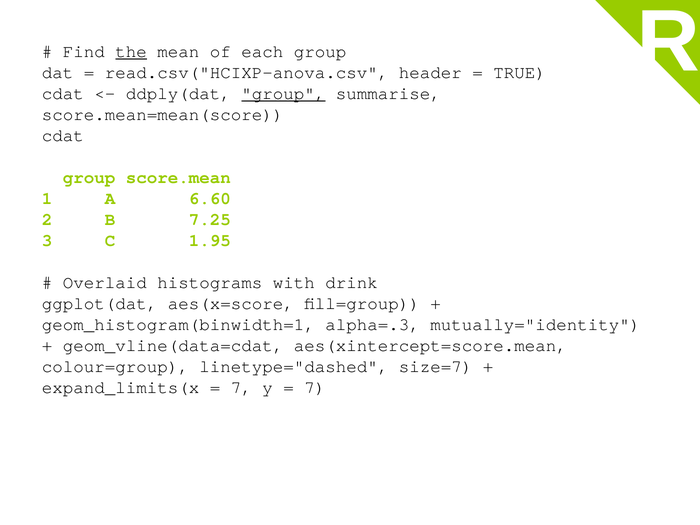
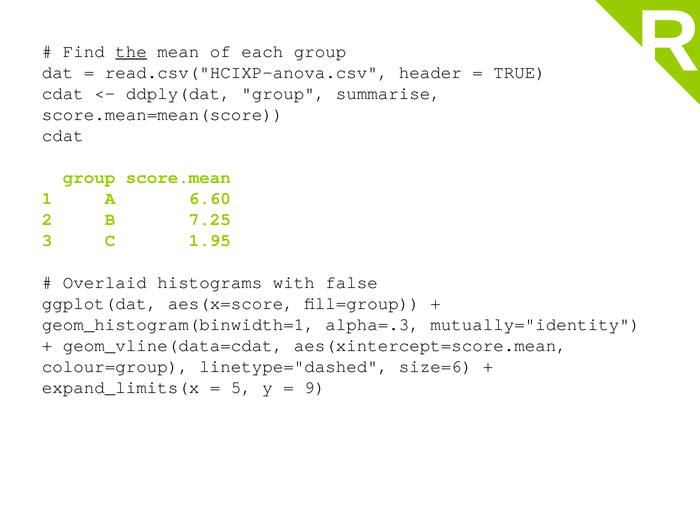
group underline: present -> none (283, 94)
drink: drink -> false (352, 283)
size=7: size=7 -> size=6 (436, 367)
7: 7 -> 5 (241, 388)
7: 7 -> 9 (315, 388)
